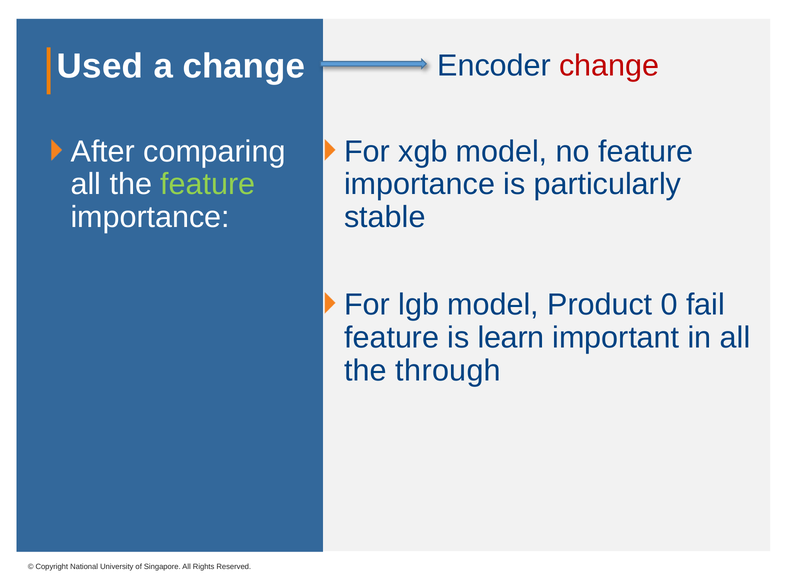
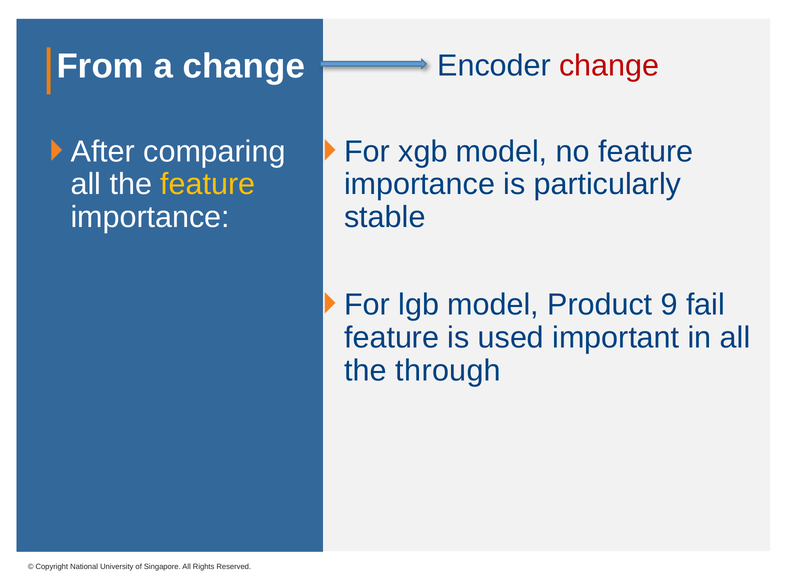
Used: Used -> From (100, 67)
feature colour: light green -> yellow (208, 185)
0: 0 -> 9 (669, 305)
learn: learn -> used (511, 338)
